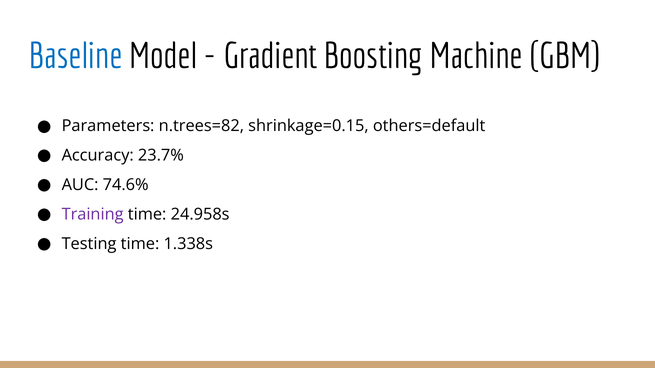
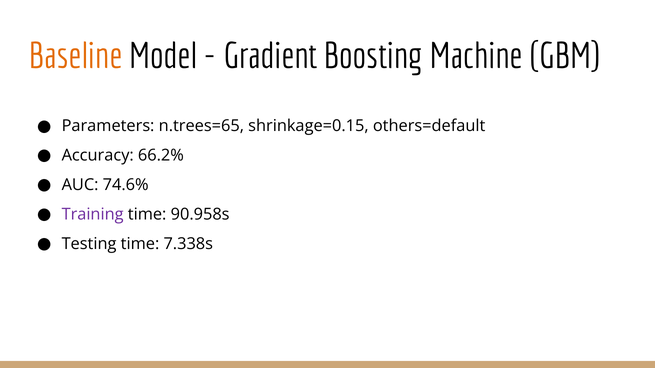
Baseline colour: blue -> orange (76, 56)
n.trees=82: n.trees=82 -> n.trees=65 (201, 126)
23.7%: 23.7% -> 66.2% (161, 156)
24.958s: 24.958s -> 90.958s (200, 214)
1.338s: 1.338s -> 7.338s (188, 244)
